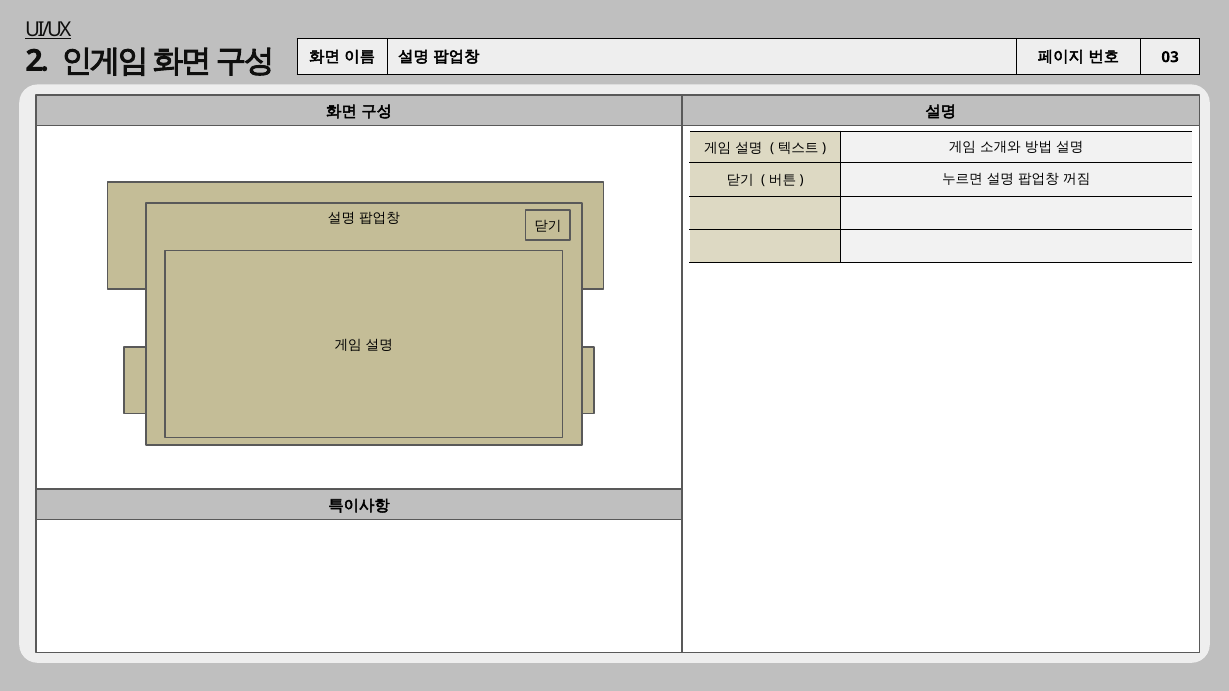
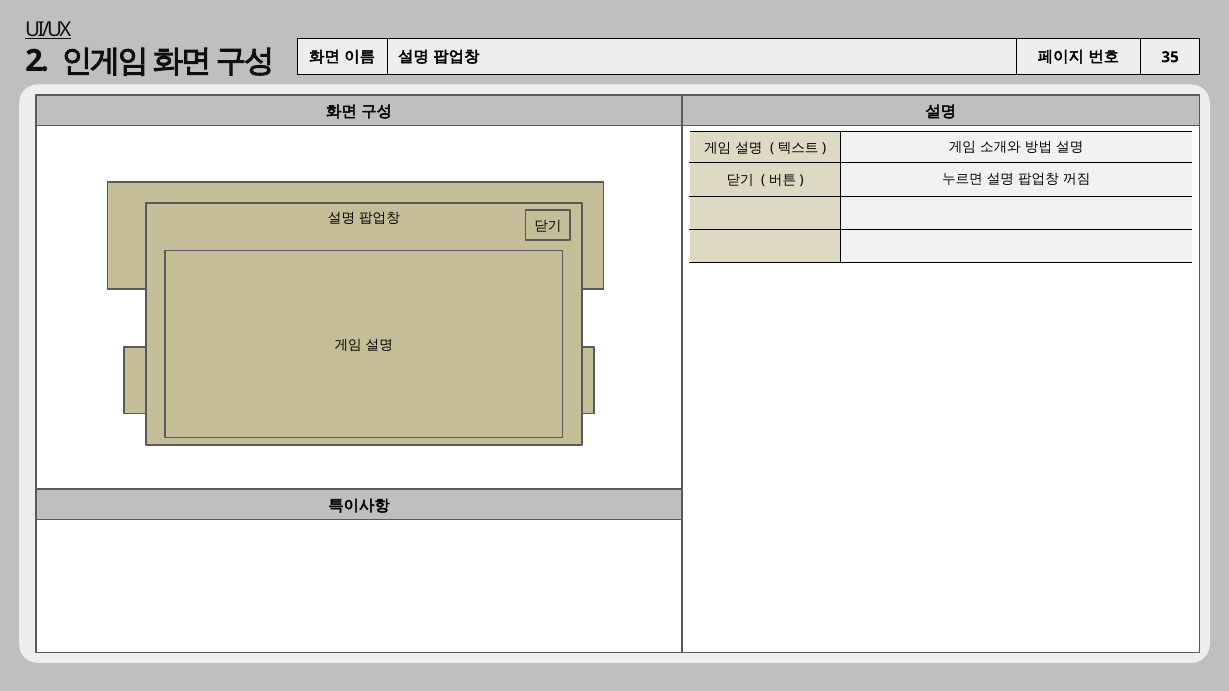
03: 03 -> 35 (1170, 57)
